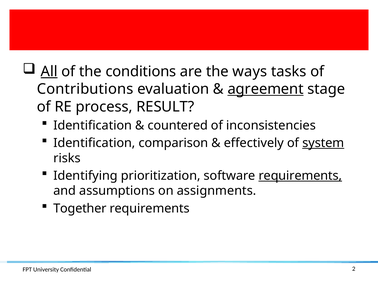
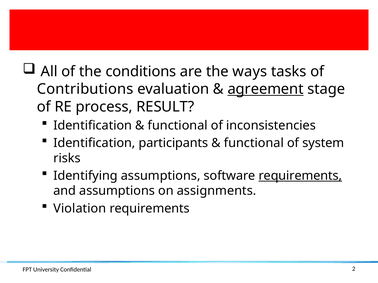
All underline: present -> none (49, 72)
countered: countered -> functional (178, 126)
comparison: comparison -> participants (173, 143)
effectively: effectively -> functional (254, 143)
system underline: present -> none (323, 143)
Identifying prioritization: prioritization -> assumptions (161, 176)
Together: Together -> Violation (80, 209)
